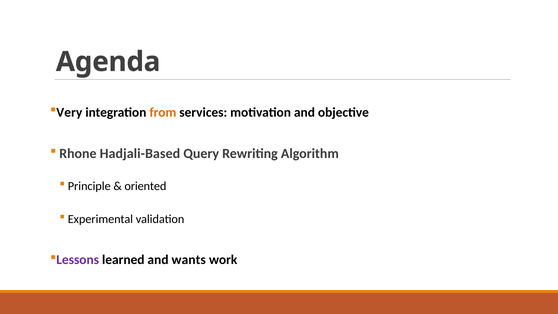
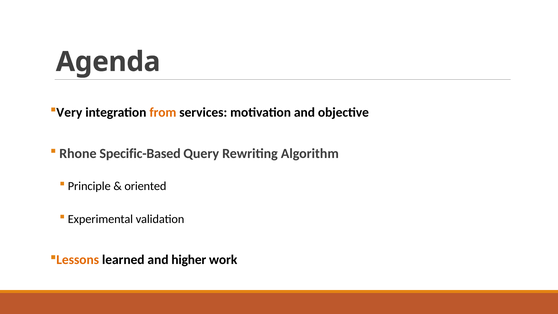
Hadjali-Based: Hadjali-Based -> Specific-Based (140, 154)
Lessons colour: purple -> orange (78, 260)
wants: wants -> higher (189, 260)
